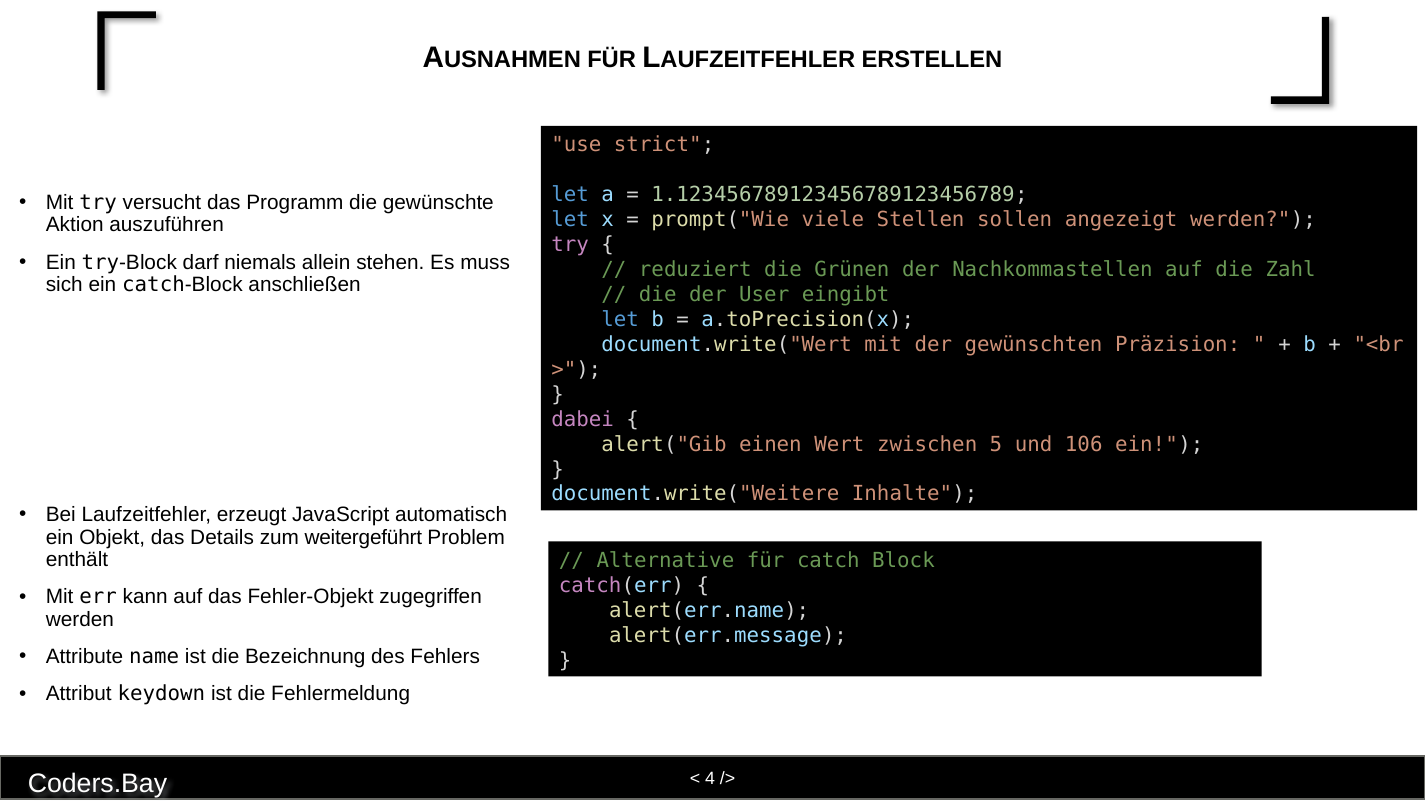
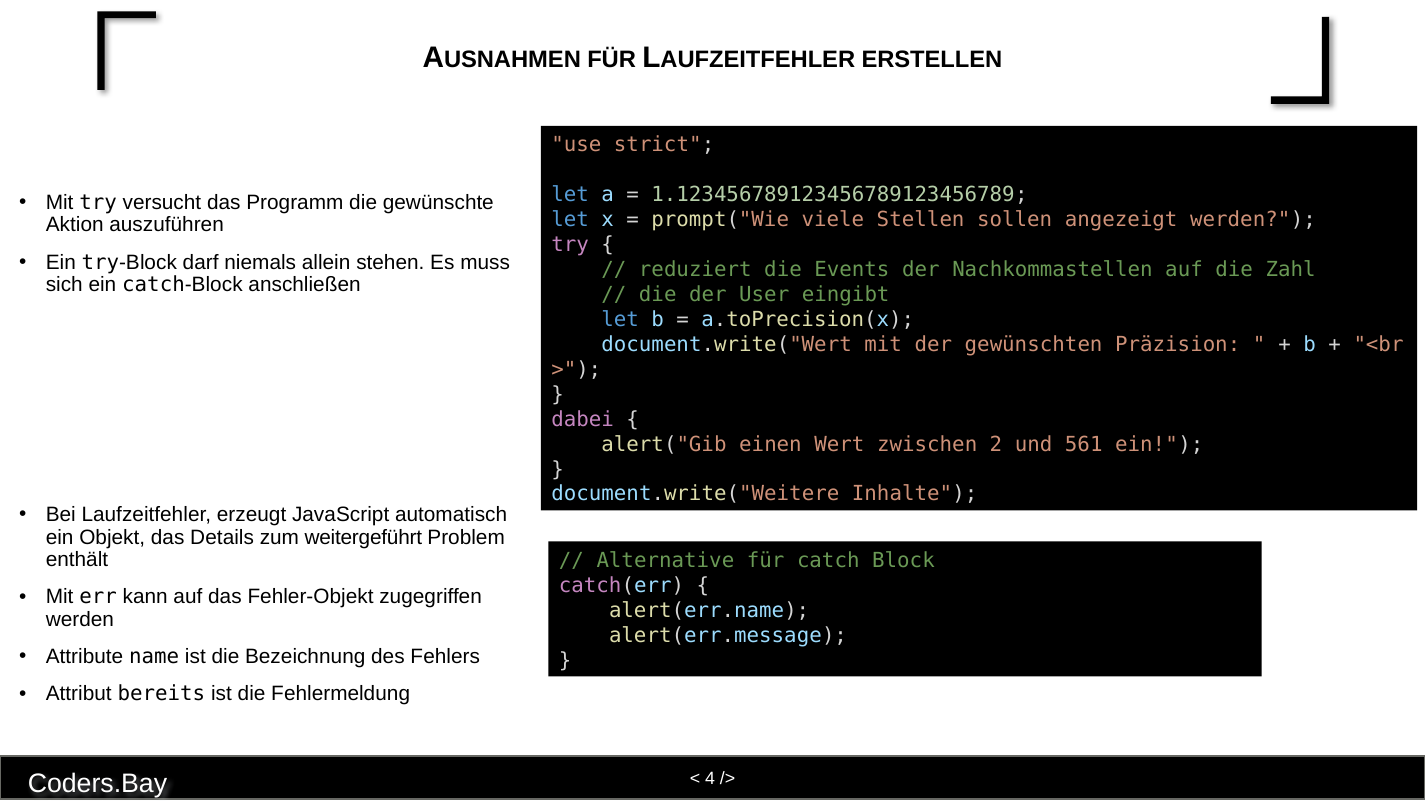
Grünen: Grünen -> Events (852, 270)
5: 5 -> 2 (996, 445)
106: 106 -> 561 (1084, 445)
keydown: keydown -> bereits (161, 695)
